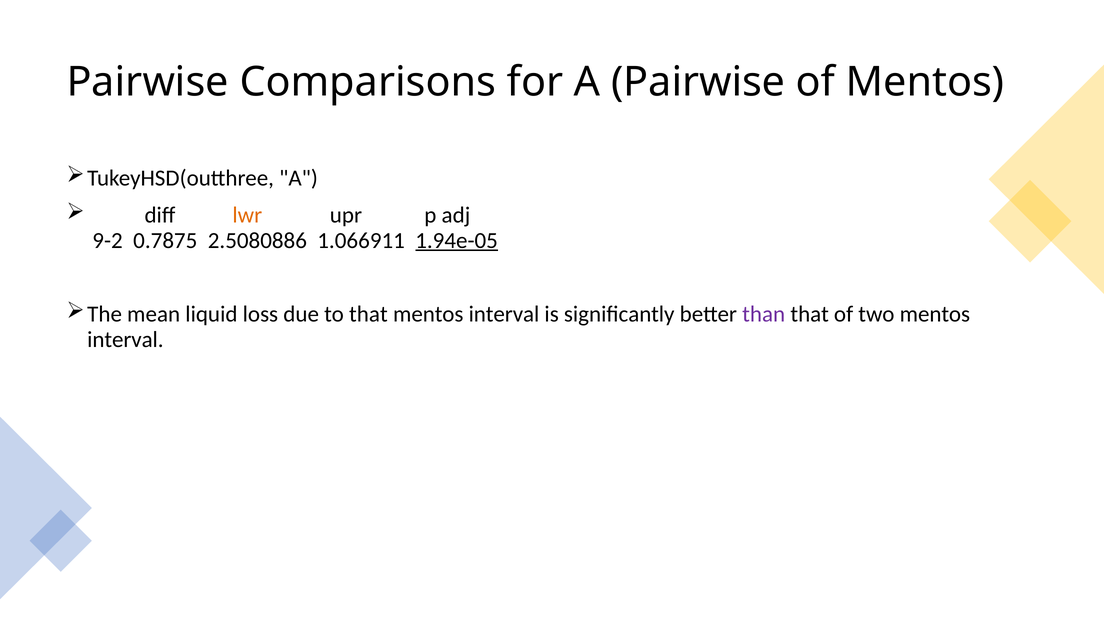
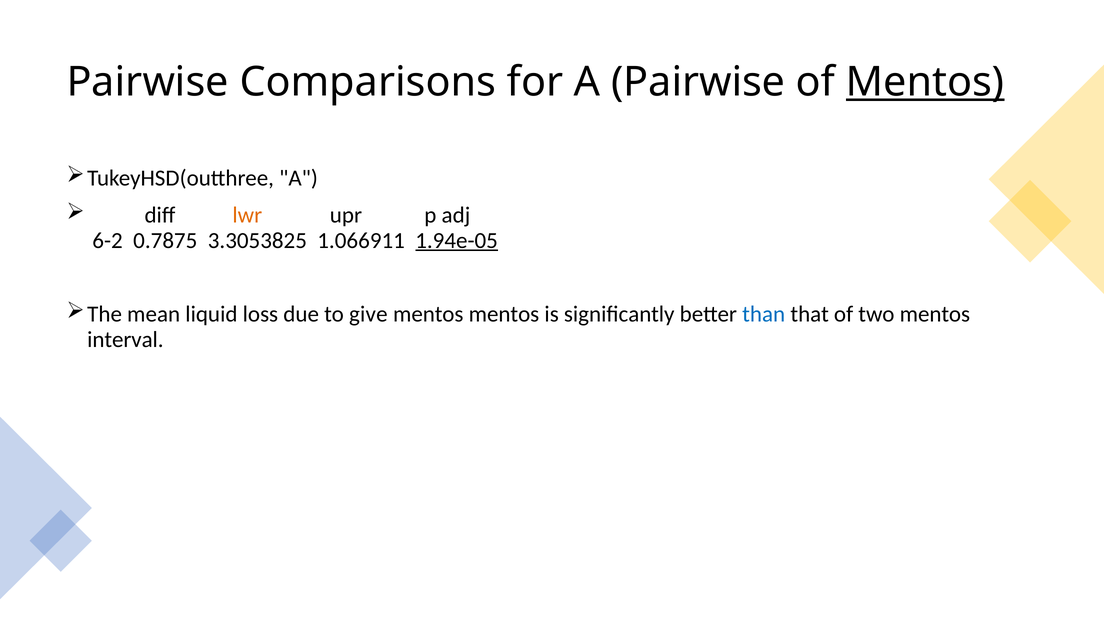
Mentos underline: none -> present (925, 82)
9-2: 9-2 -> 6-2 (108, 241)
2.5080886: 2.5080886 -> 3.3053825 (257, 241)
to that: that -> give (368, 314)
interval: interval -> mentos (504, 314)
than colour: purple -> blue (764, 314)
